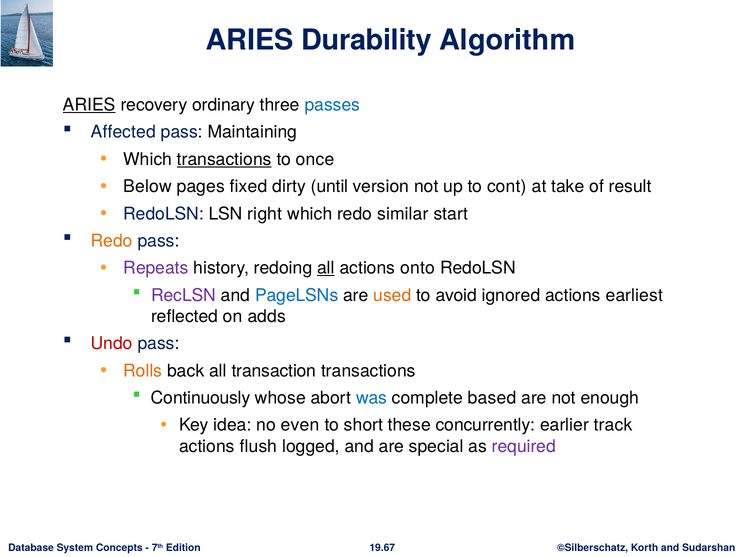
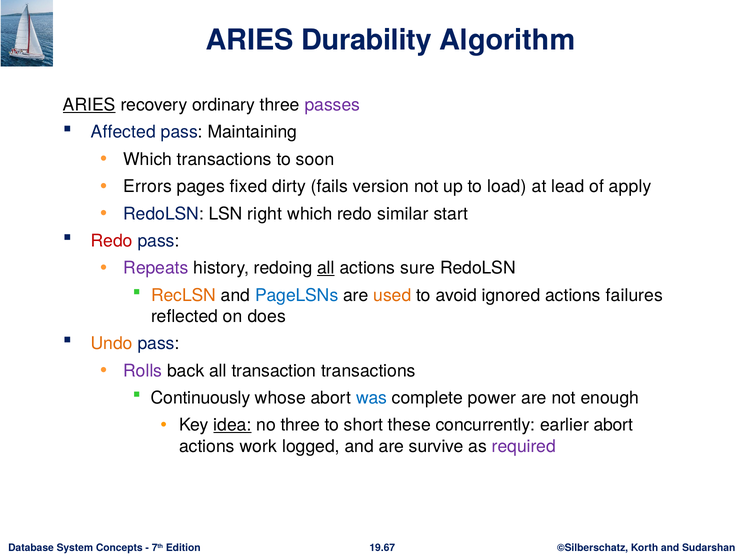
passes colour: blue -> purple (332, 105)
transactions underline: present -> none (224, 159)
once: once -> soon (315, 159)
Below: Below -> Errors (148, 187)
until: until -> fails (329, 187)
cont: cont -> load (507, 187)
take: take -> lead (568, 187)
result: result -> apply (630, 187)
Redo colour: orange -> red (112, 241)
onto: onto -> sure (418, 268)
RecLSN colour: purple -> orange (184, 295)
earliest: earliest -> failures (634, 295)
adds: adds -> does (267, 317)
Undo colour: red -> orange (112, 344)
Rolls colour: orange -> purple (143, 371)
based: based -> power (492, 398)
idea underline: none -> present (232, 425)
no even: even -> three (300, 425)
earlier track: track -> abort (613, 425)
flush: flush -> work (258, 446)
special: special -> survive (436, 446)
